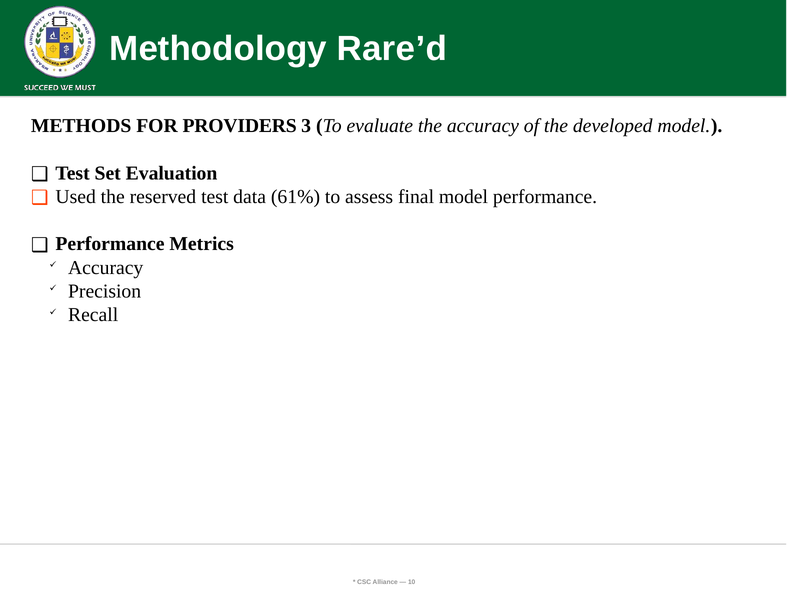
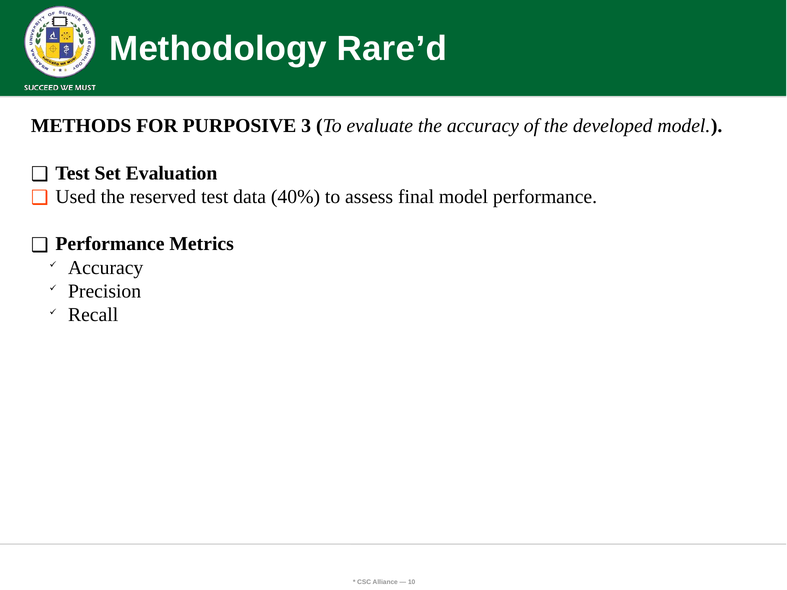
PROVIDERS: PROVIDERS -> PURPOSIVE (240, 126)
61%: 61% -> 40% (296, 197)
